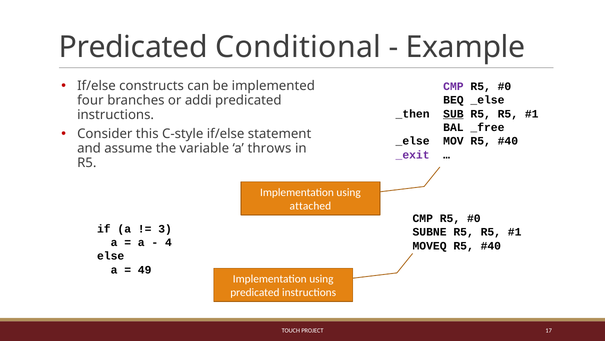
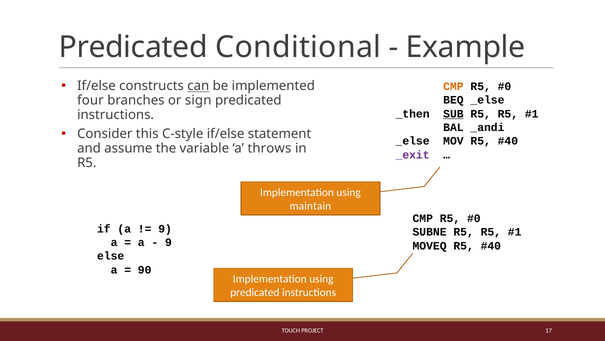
can underline: none -> present (198, 86)
CMP colour: purple -> orange (453, 86)
addi: addi -> sign (198, 100)
_free: _free -> _andi (487, 127)
attached: attached -> maintain (310, 206)
3: 3 -> 9 (165, 228)
4: 4 -> 9 (169, 242)
49: 49 -> 90 (145, 269)
